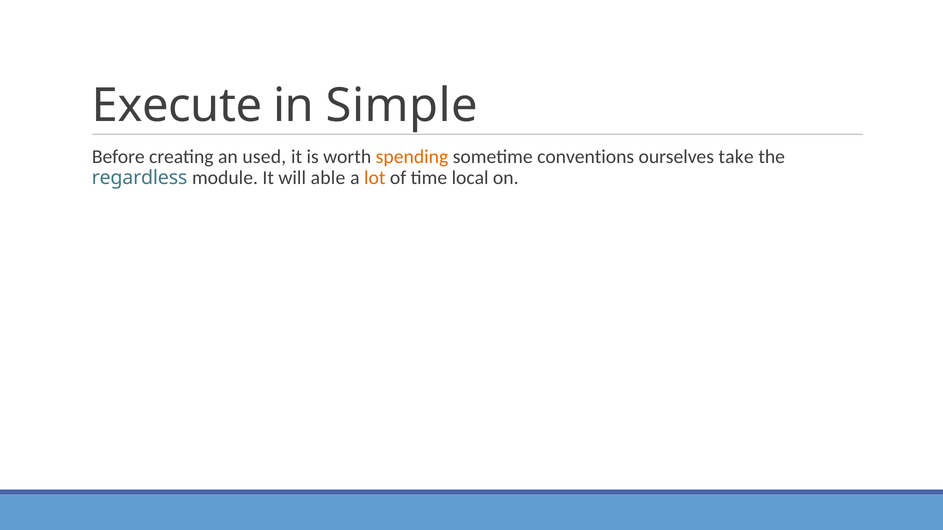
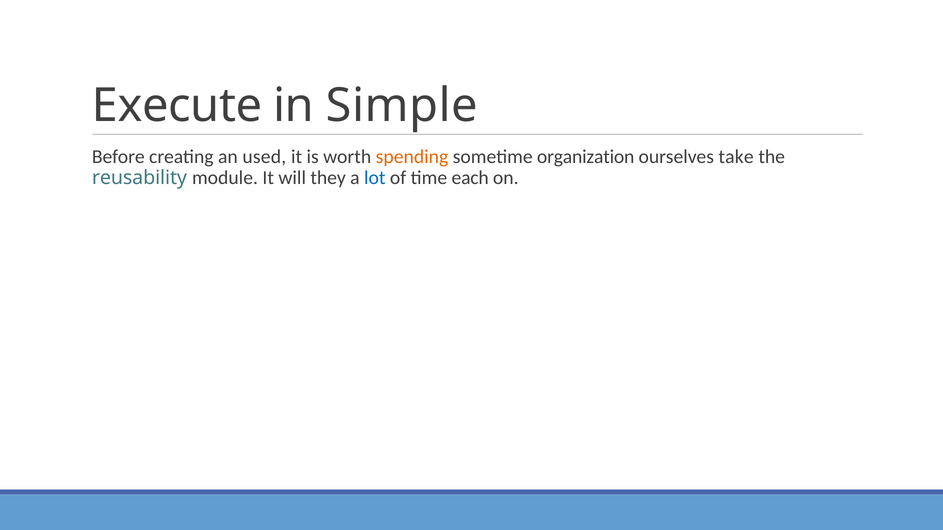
conventions: conventions -> organization (586, 157)
regardless: regardless -> reusability (139, 178)
able: able -> they (328, 178)
lot colour: orange -> blue (375, 178)
local: local -> each (470, 178)
